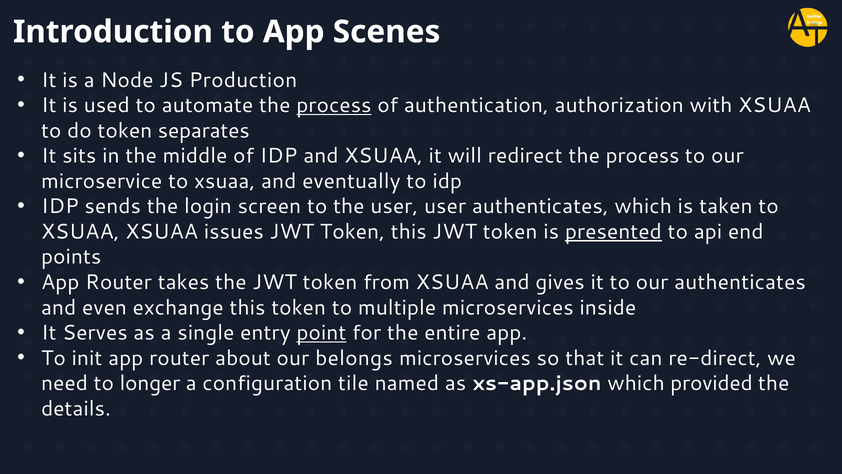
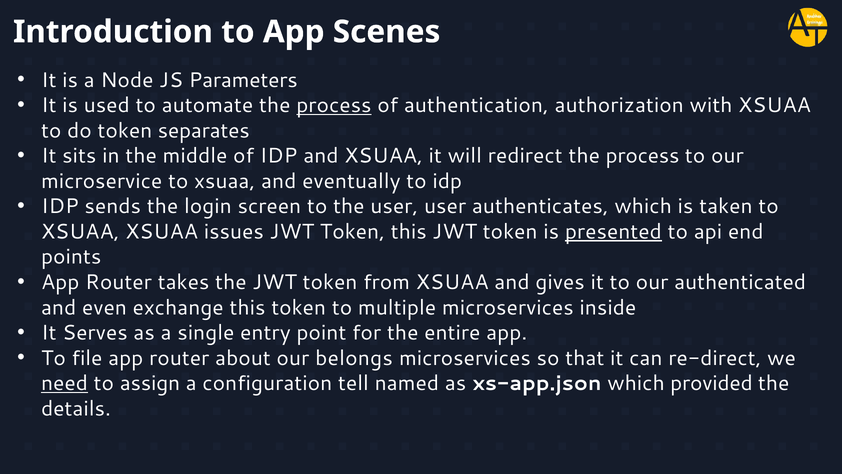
Production: Production -> Parameters (243, 80)
our authenticates: authenticates -> authenticated (740, 282)
point underline: present -> none (321, 333)
init: init -> file (87, 358)
need underline: none -> present (64, 383)
longer: longer -> assign (150, 383)
tile: tile -> tell (353, 383)
